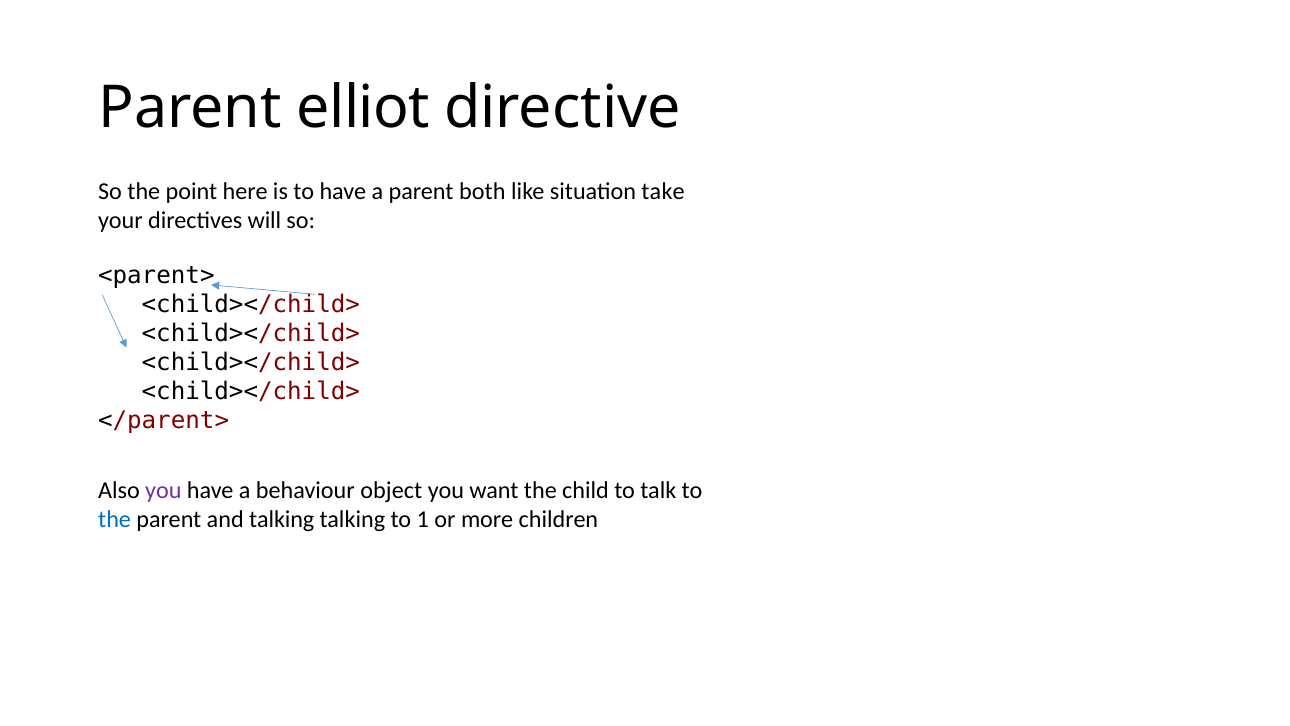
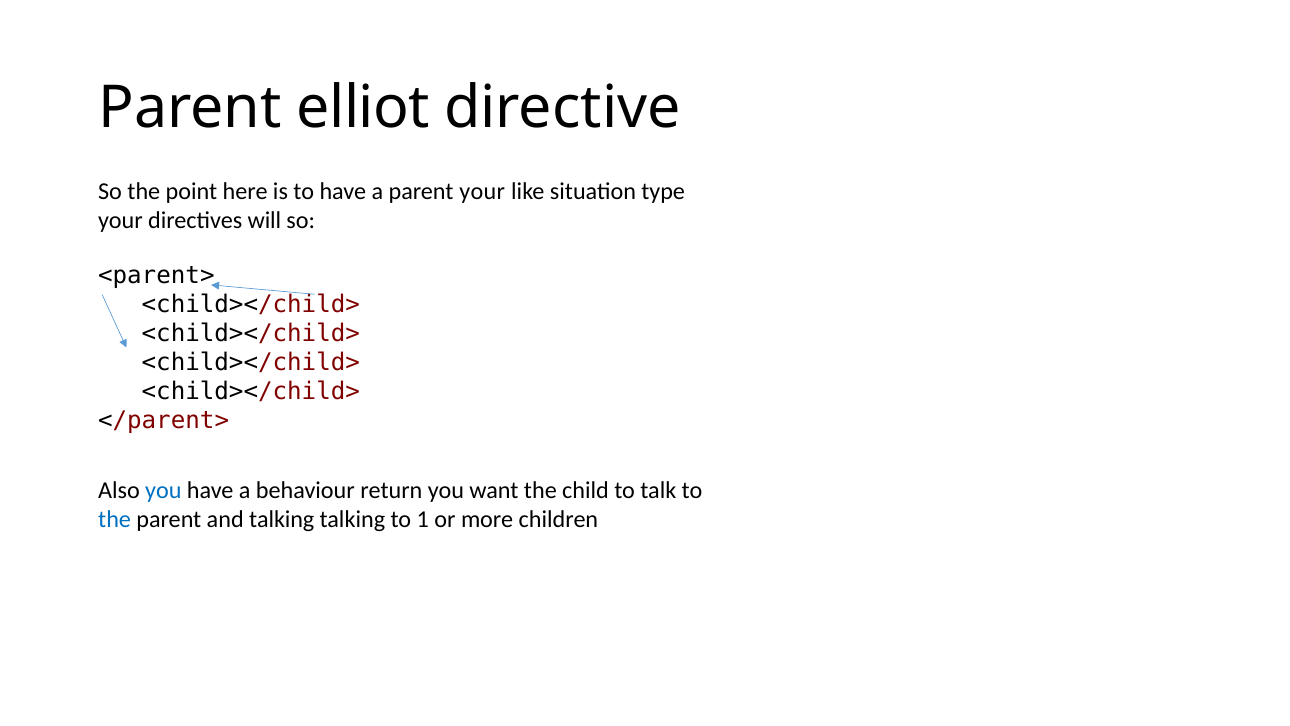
parent both: both -> your (482, 191)
take: take -> type (663, 191)
you colour: purple -> blue (163, 490)
object: object -> return (391, 490)
